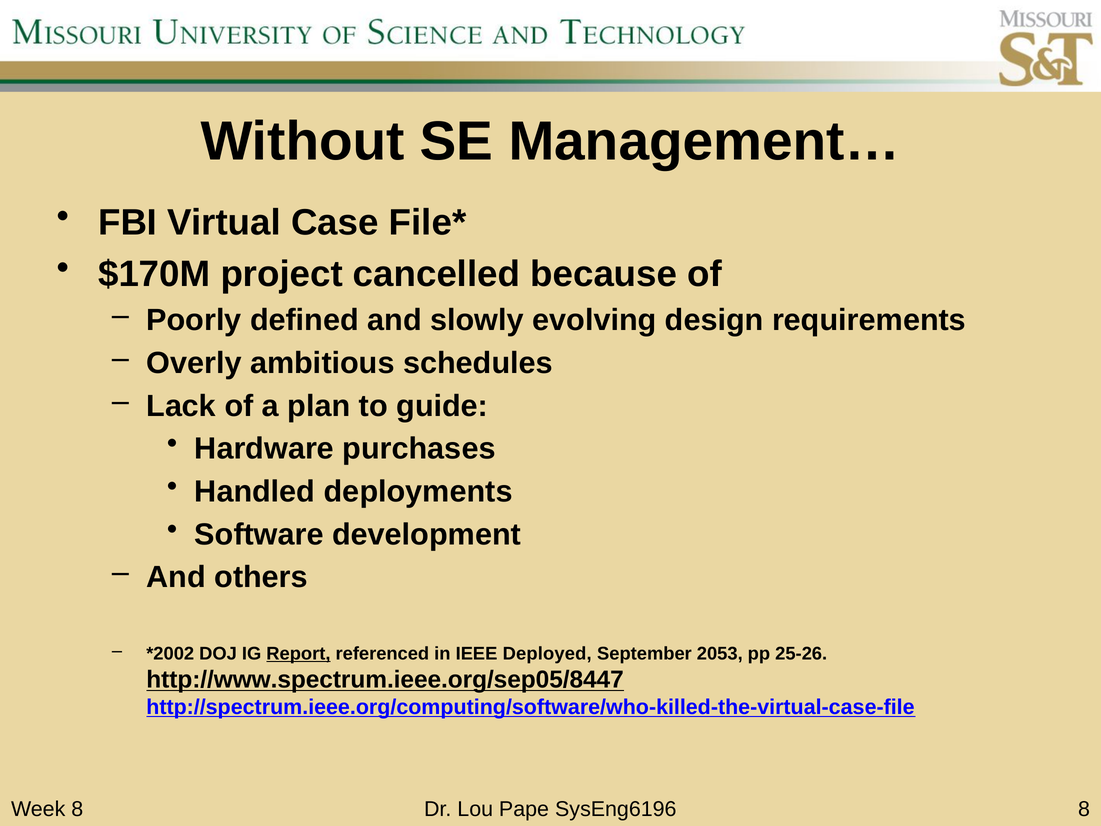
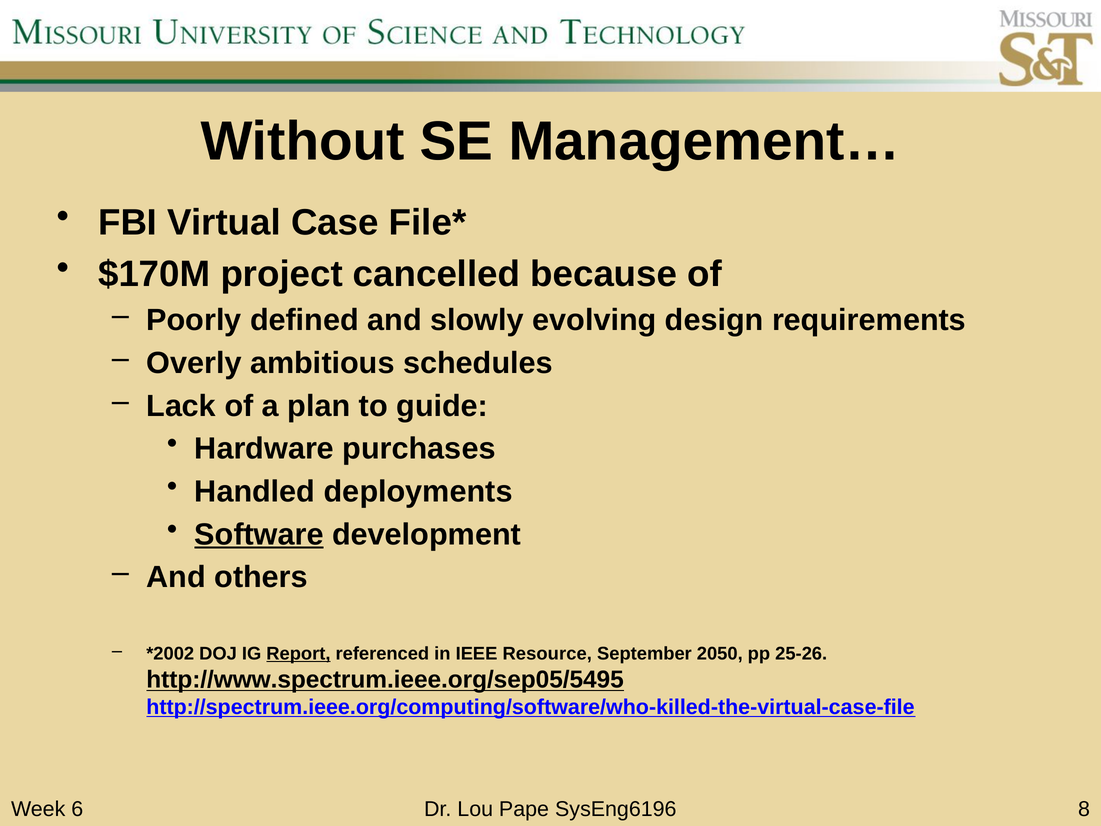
Software underline: none -> present (259, 534)
Deployed: Deployed -> Resource (547, 653)
2053: 2053 -> 2050 (720, 653)
http://www.spectrum.ieee.org/sep05/8447: http://www.spectrum.ieee.org/sep05/8447 -> http://www.spectrum.ieee.org/sep05/5495 (385, 679)
Week 8: 8 -> 6 (77, 809)
